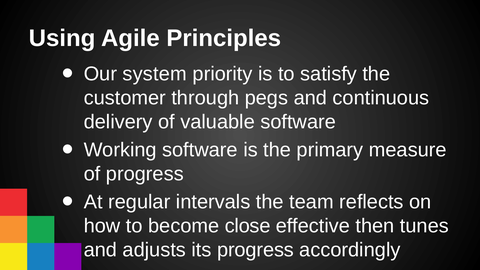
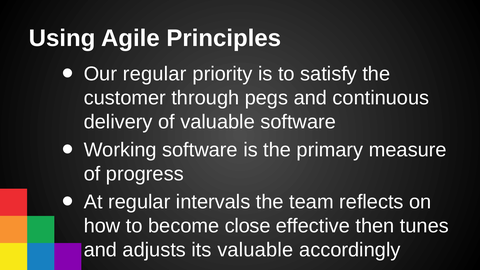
Our system: system -> regular (155, 74)
its progress: progress -> valuable (255, 250)
